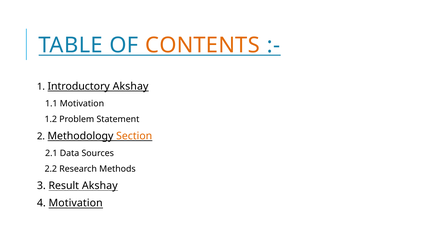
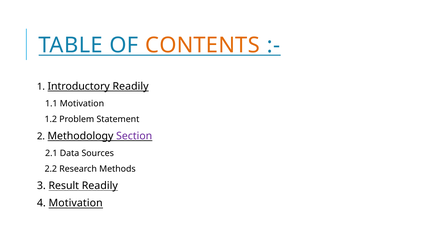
Introductory Akshay: Akshay -> Readily (131, 86)
Section colour: orange -> purple (134, 136)
Result Akshay: Akshay -> Readily (100, 185)
